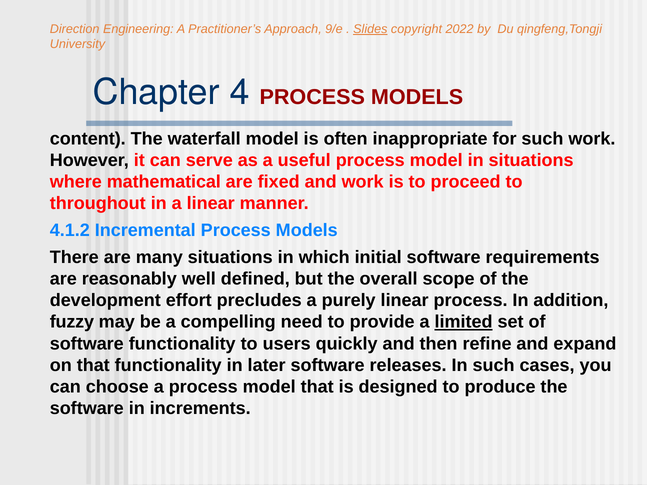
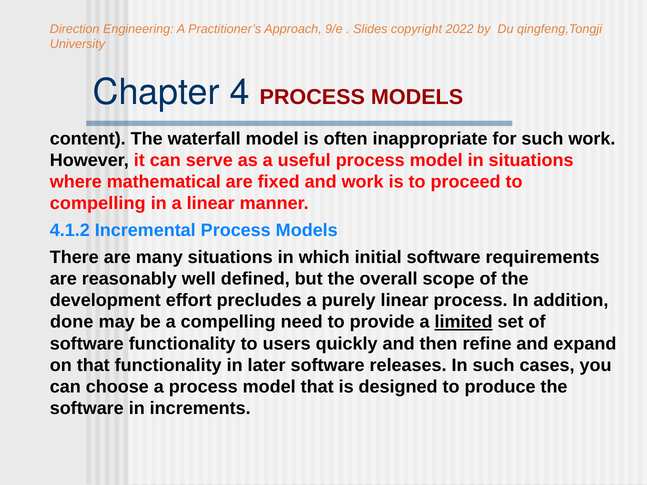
Slides underline: present -> none (370, 29)
throughout: throughout -> compelling (98, 204)
fuzzy: fuzzy -> done (72, 322)
